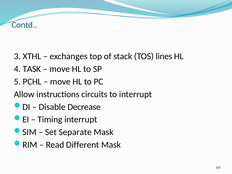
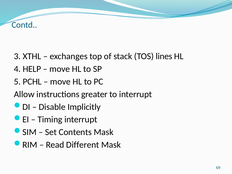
TASK: TASK -> HELP (32, 69)
circuits: circuits -> greater (94, 94)
Decrease: Decrease -> Implicitly (84, 107)
Separate: Separate -> Contents (75, 132)
